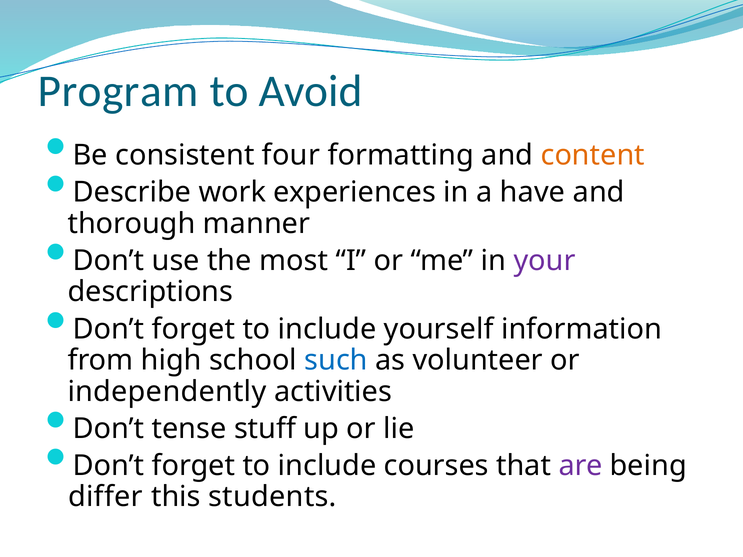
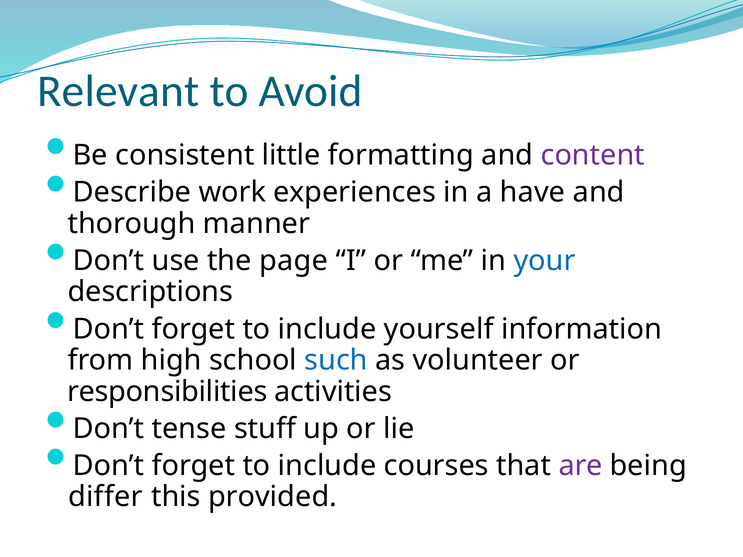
Program: Program -> Relevant (118, 91)
four: four -> little (291, 155)
content colour: orange -> purple (593, 155)
most: most -> page (294, 261)
your colour: purple -> blue (545, 261)
independently: independently -> responsibilities (167, 392)
students: students -> provided (273, 497)
